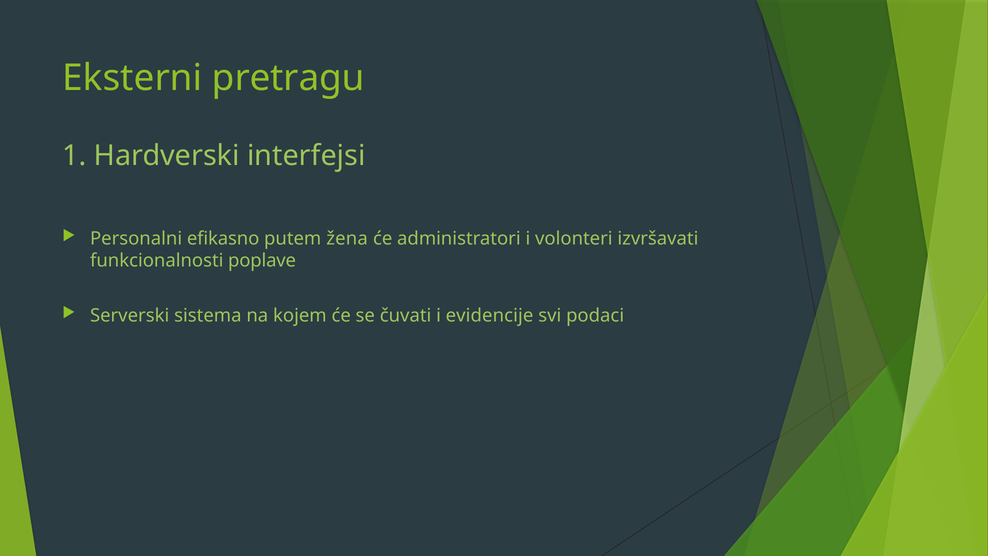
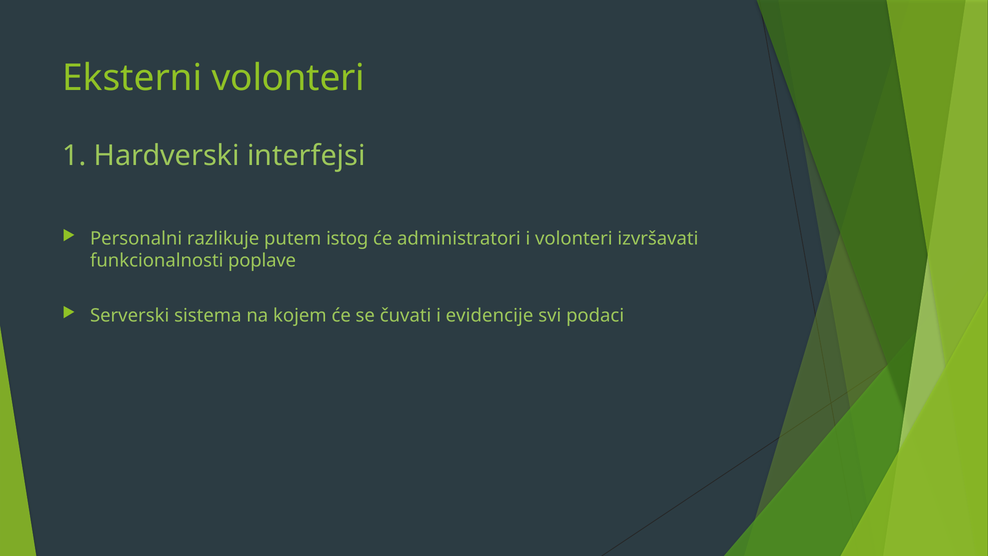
Eksterni pretragu: pretragu -> volonteri (288, 78)
efikasno: efikasno -> razlikuje (223, 238)
žena: žena -> istog (347, 238)
